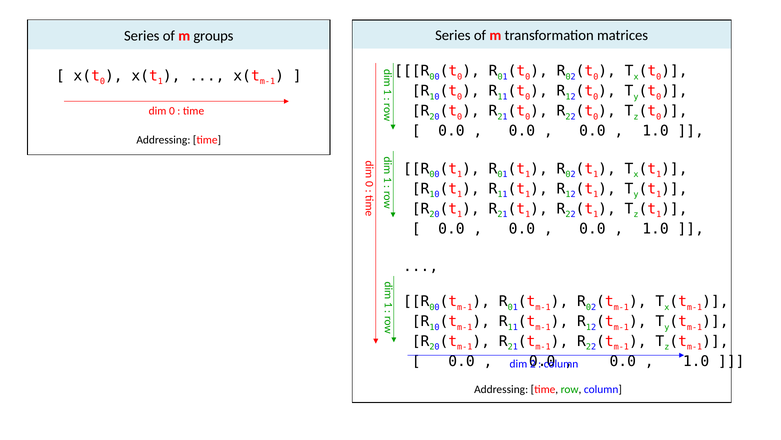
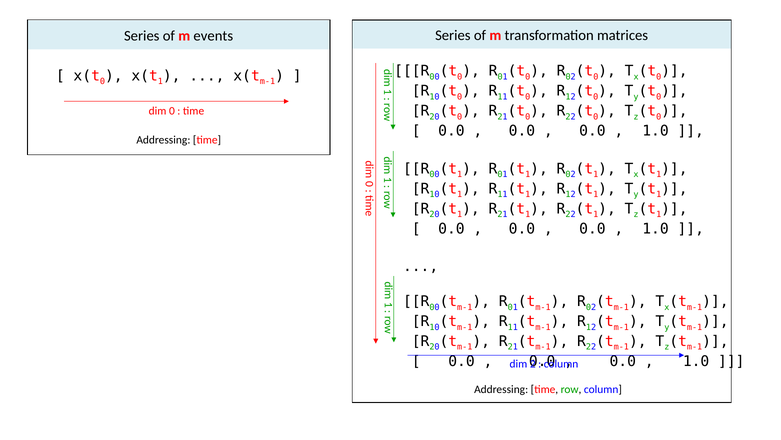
groups: groups -> events (213, 36)
